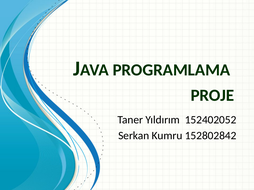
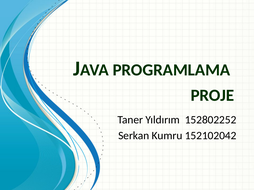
152402052: 152402052 -> 152802252 (211, 120)
152802842: 152802842 -> 152102042 (211, 136)
